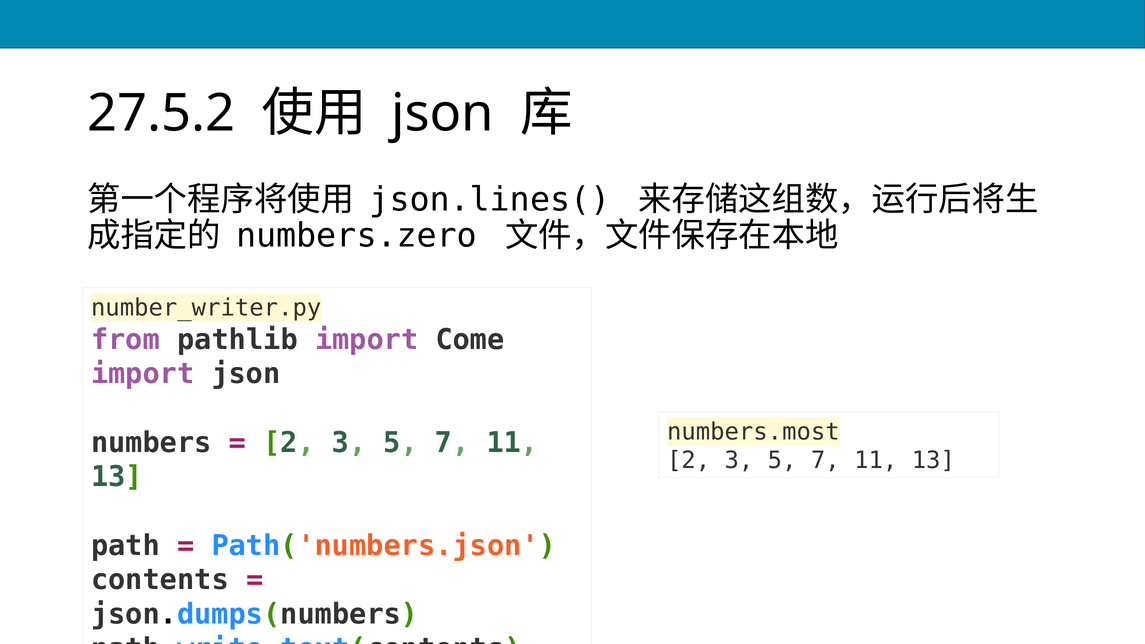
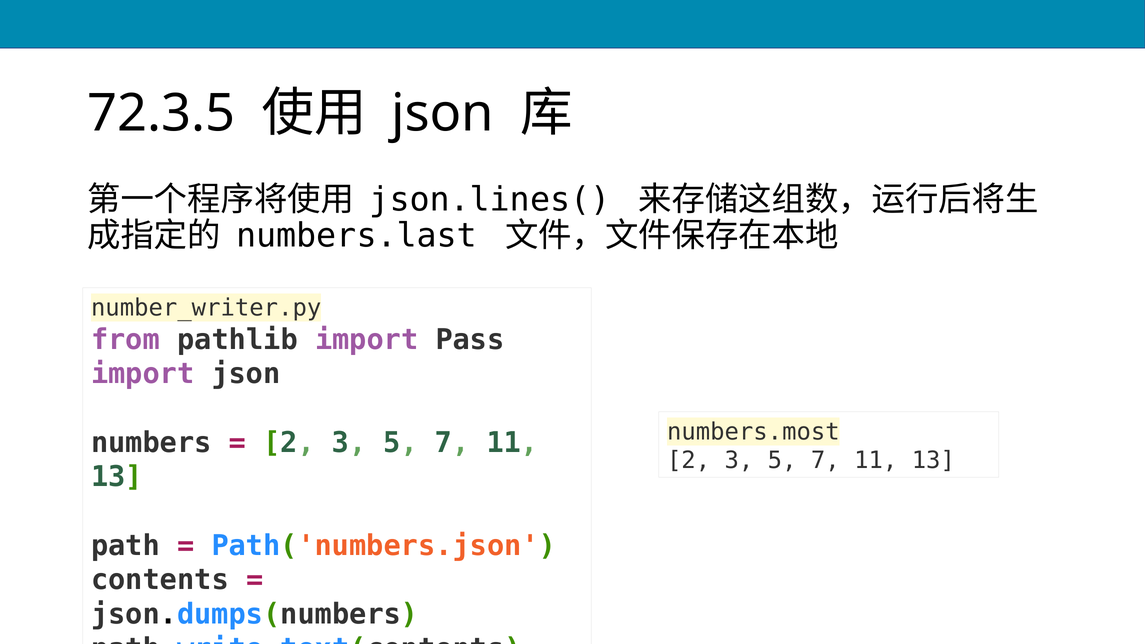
27.5.2: 27.5.2 -> 72.3.5 (161, 113)
numbers.zero: numbers.zero -> numbers.last (357, 236)
Come: Come -> Pass (470, 340)
